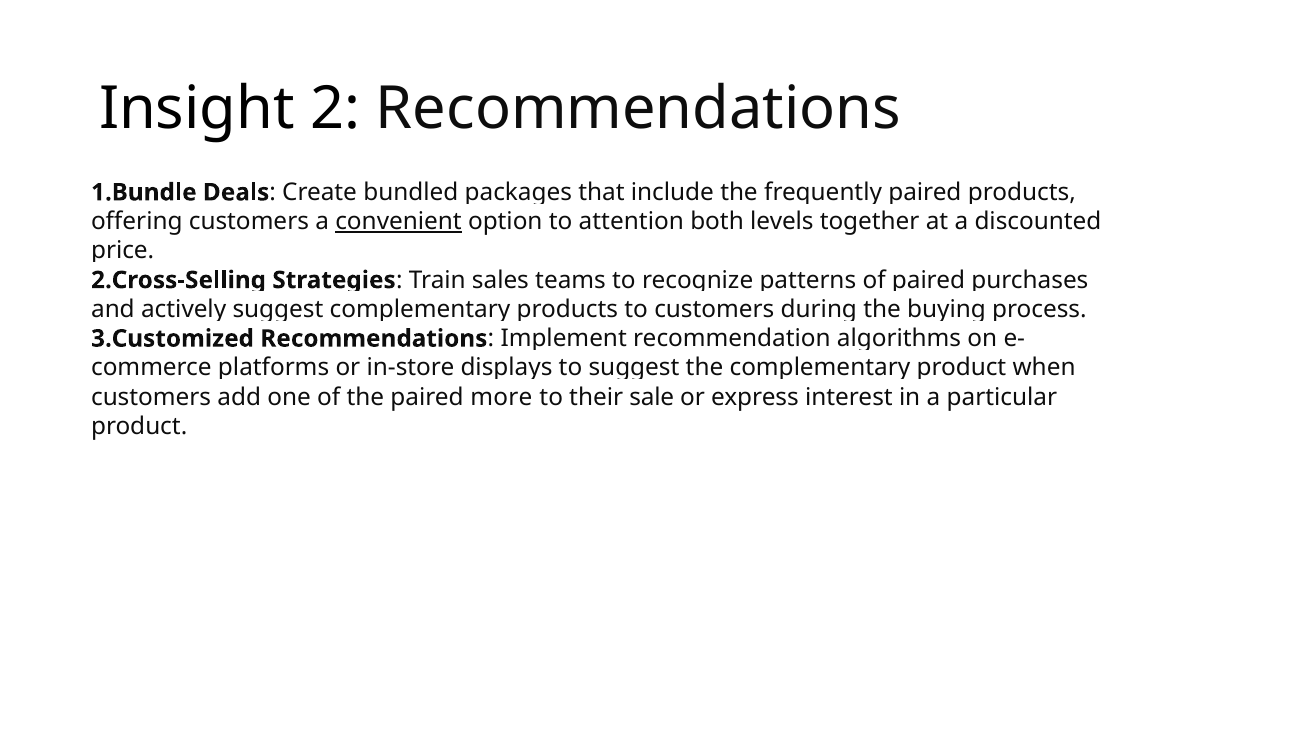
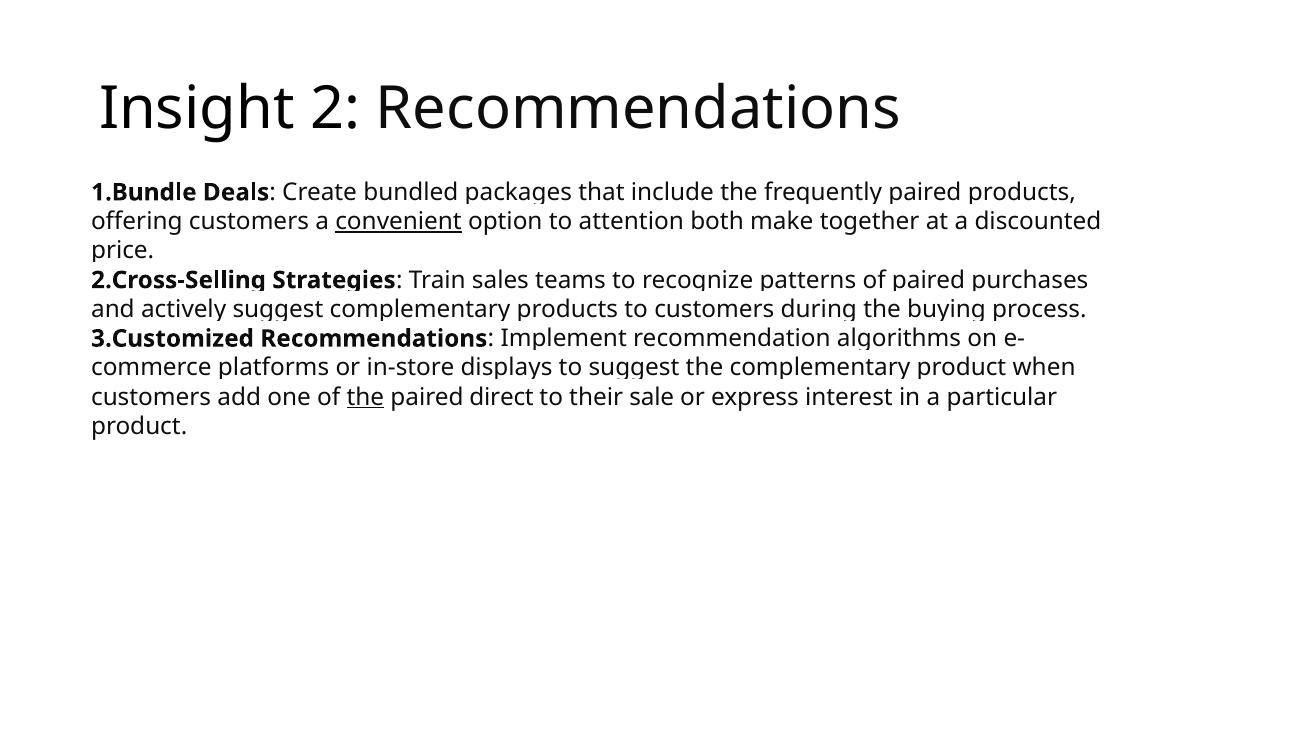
levels: levels -> make (782, 222)
the underline: none -> present (365, 397)
more: more -> direct (502, 397)
